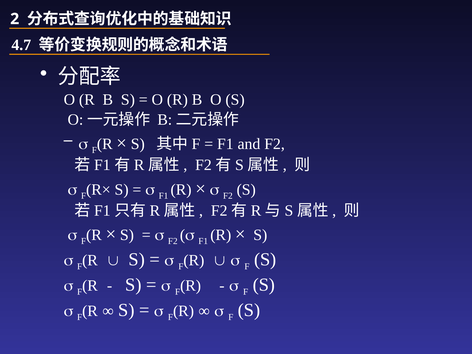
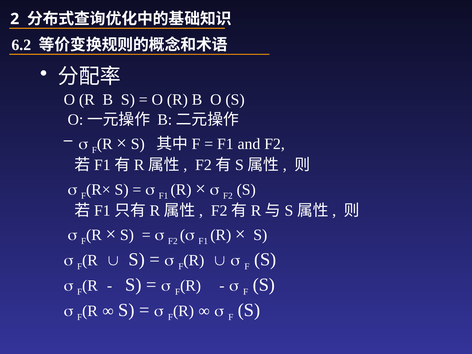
4.7: 4.7 -> 6.2 (21, 45)
